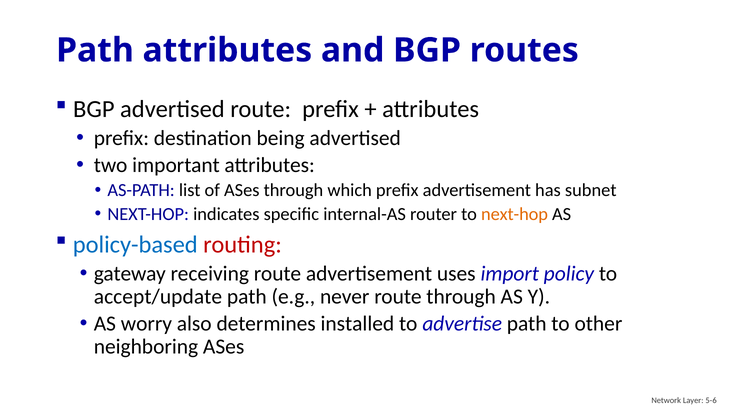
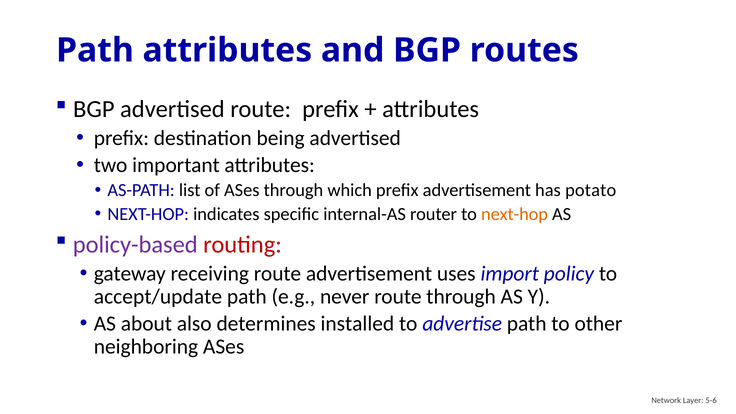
subnet: subnet -> potato (591, 190)
policy-based colour: blue -> purple (135, 245)
worry: worry -> about (146, 324)
